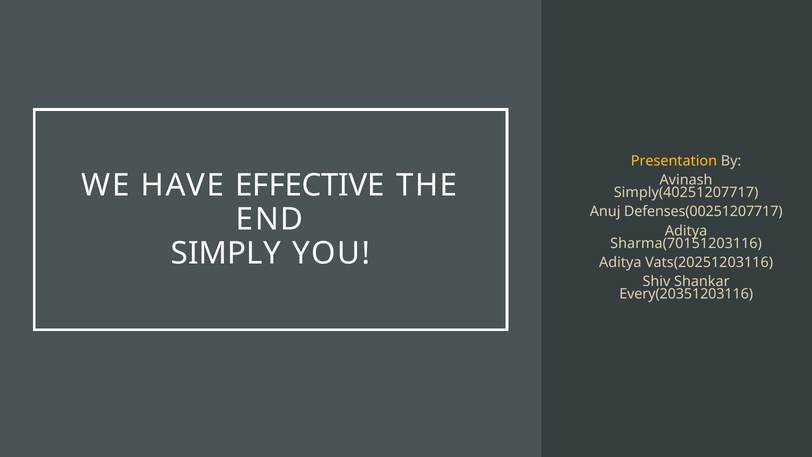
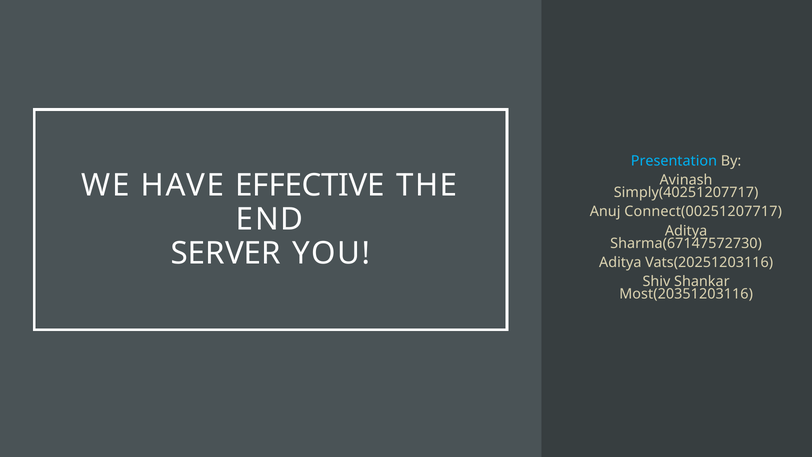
Presentation colour: yellow -> light blue (674, 161)
Defenses(00251207717: Defenses(00251207717 -> Connect(00251207717 (703, 212)
Sharma(70151203116: Sharma(70151203116 -> Sharma(67147572730 (686, 243)
SIMPLY: SIMPLY -> SERVER (226, 253)
Every(20351203116: Every(20351203116 -> Most(20351203116 (686, 294)
